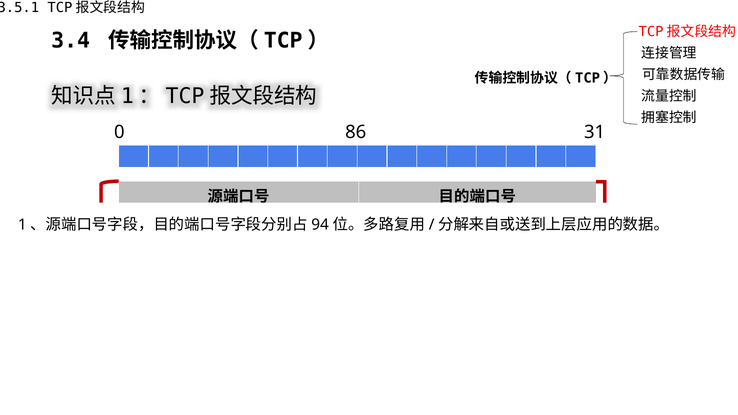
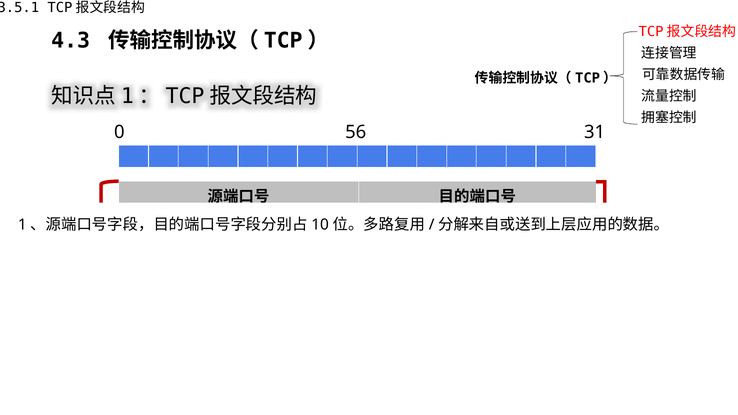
3.4: 3.4 -> 4.3 (71, 40)
86: 86 -> 56 (356, 132)
94: 94 -> 10 (320, 225)
